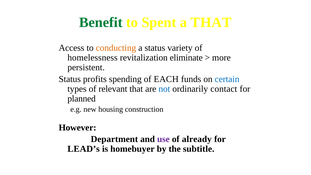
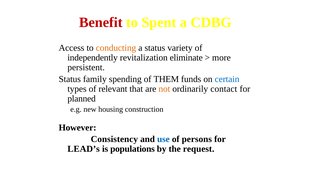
Benefit colour: green -> red (101, 22)
a THAT: THAT -> CDBG (211, 22)
homelessness: homelessness -> independently (93, 58)
profits: profits -> family (95, 79)
EACH: EACH -> THEM (166, 79)
not colour: blue -> orange (164, 89)
Department: Department -> Consistency (114, 139)
use colour: purple -> blue (163, 139)
already: already -> persons (197, 139)
homebuyer: homebuyer -> populations (133, 149)
subtitle: subtitle -> request (199, 149)
